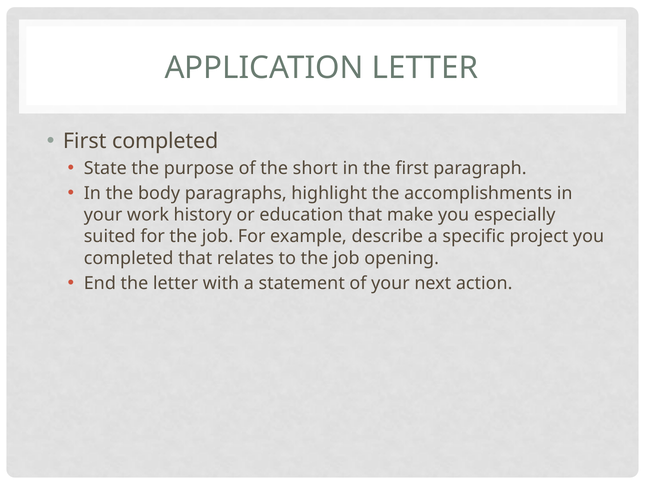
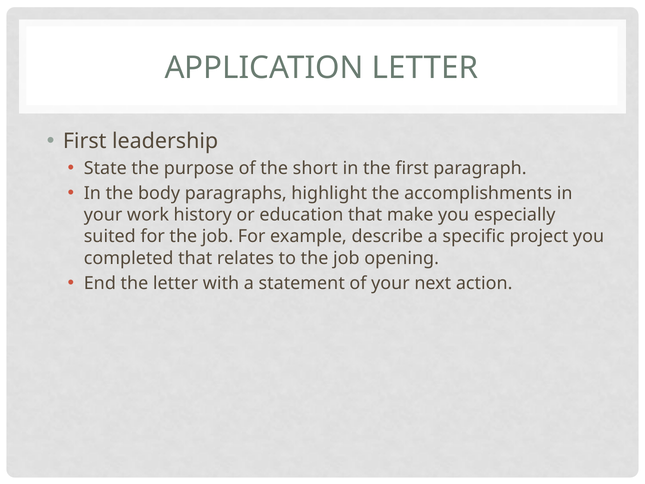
First completed: completed -> leadership (165, 141)
